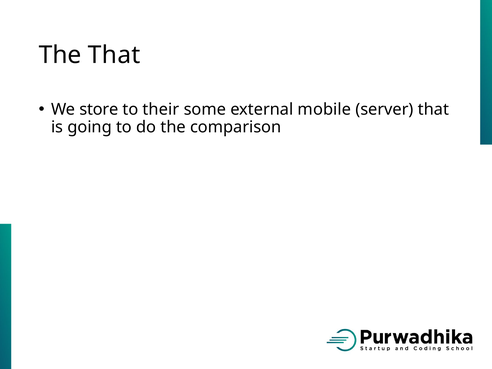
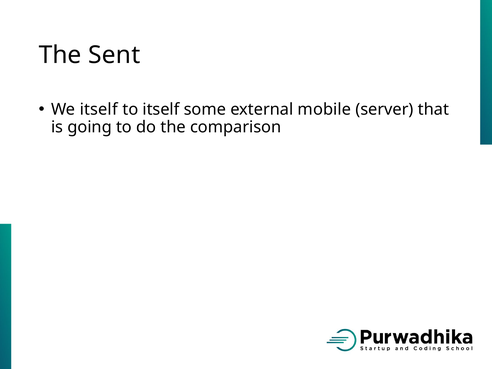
The That: That -> Sent (114, 55)
We store: store -> itself (99, 109)
to their: their -> itself (161, 109)
